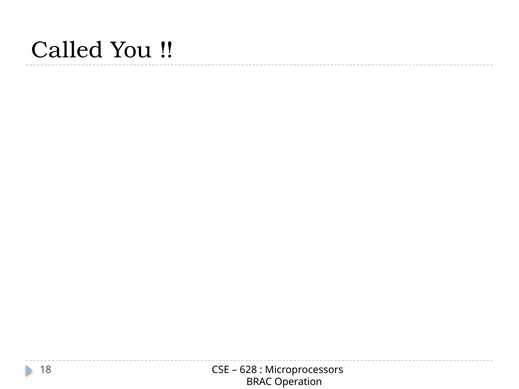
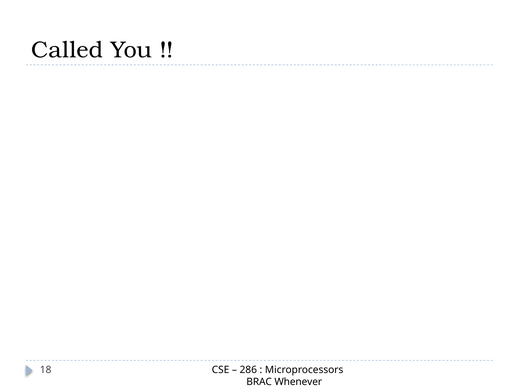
628: 628 -> 286 (248, 370)
Operation: Operation -> Whenever (298, 382)
